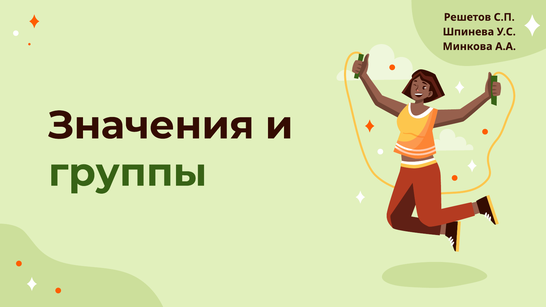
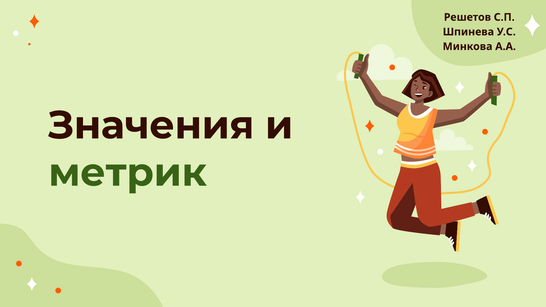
группы: группы -> метрик (128, 173)
